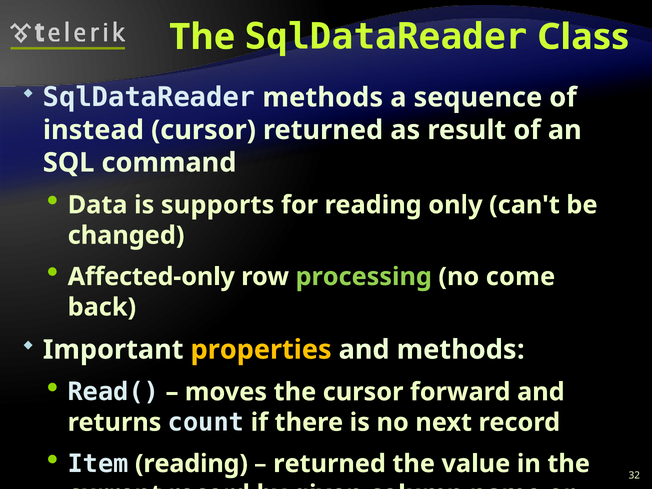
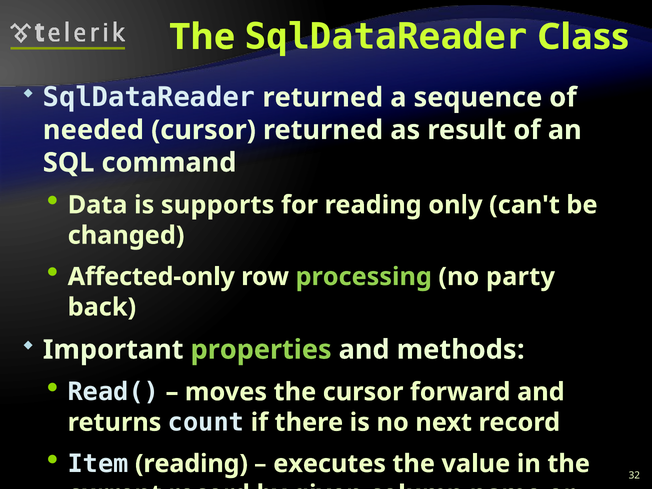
SqlDataReader methods: methods -> returned (323, 97)
instead: instead -> needed (93, 130)
come: come -> party (520, 277)
properties colour: yellow -> light green (261, 350)
returned: returned -> executes (330, 464)
